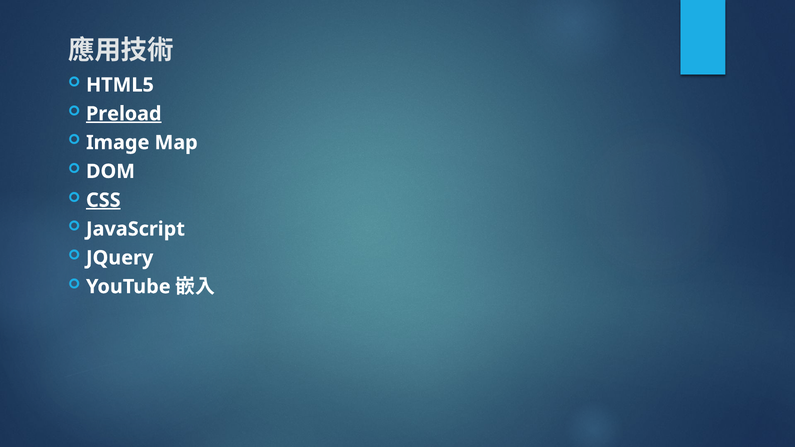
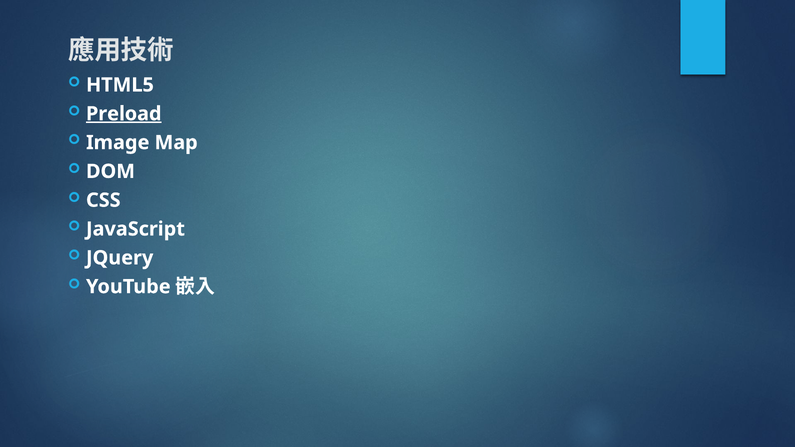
CSS underline: present -> none (103, 200)
